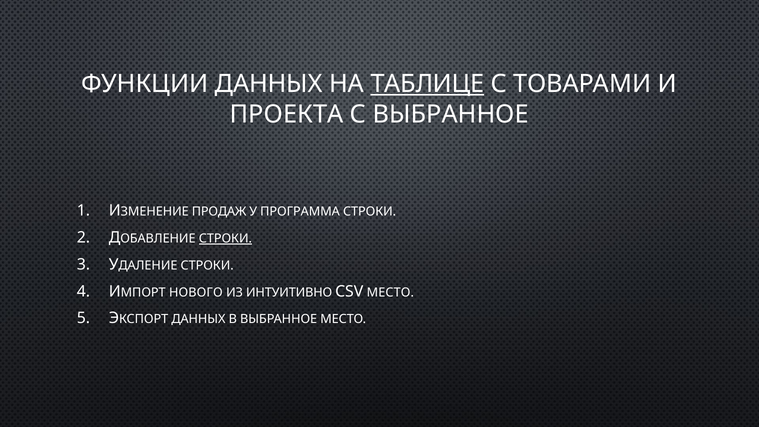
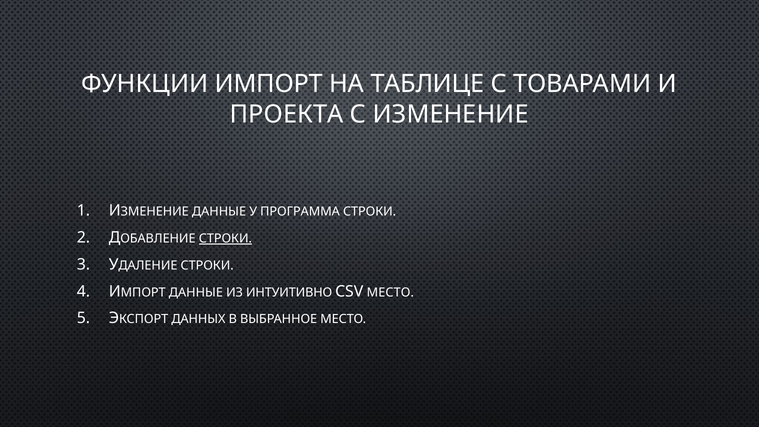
ФУНКЦИИ ДАННЫХ: ДАННЫХ -> ИМПОРТ (269, 84)
ТАБЛИЦЕ underline: present -> none (427, 84)
С ВЫБРАННОЕ: ВЫБРАННОЕ -> ИЗМЕНЕНИЕ (451, 114)
ПРОДАЖ: ПРОДАЖ -> ДАННЫЕ (219, 212)
НОВОГО: НОВОГО -> ДАННЫЕ (196, 292)
